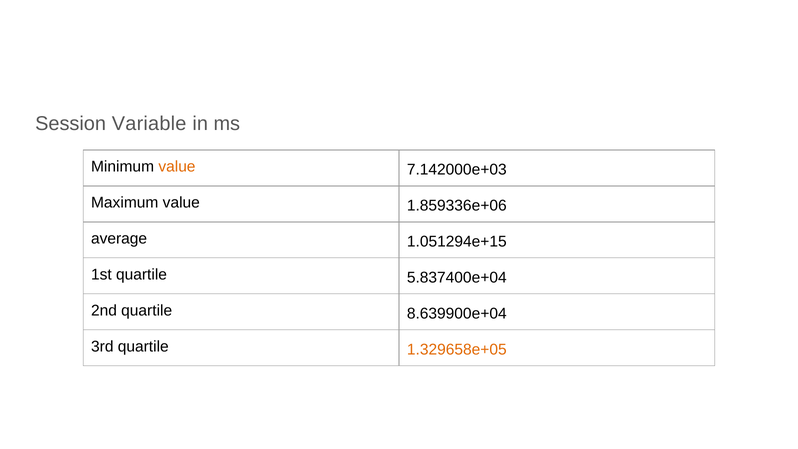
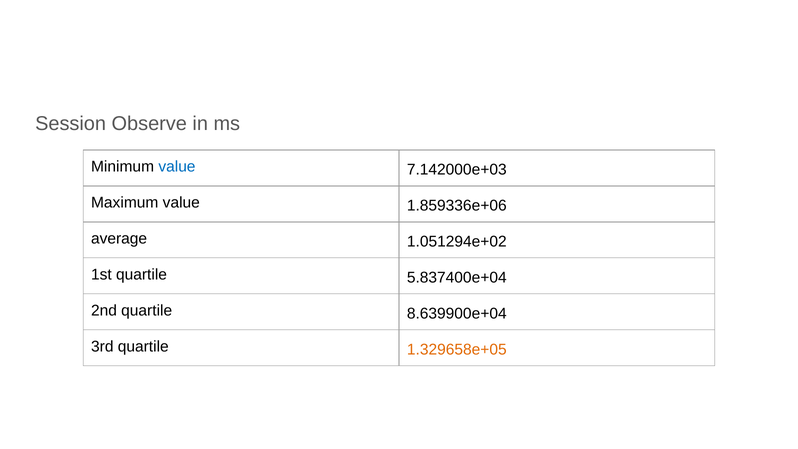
Variable: Variable -> Observe (149, 123)
value colour: orange -> blue (177, 167)
1.051294e+15: 1.051294e+15 -> 1.051294e+02 (457, 241)
